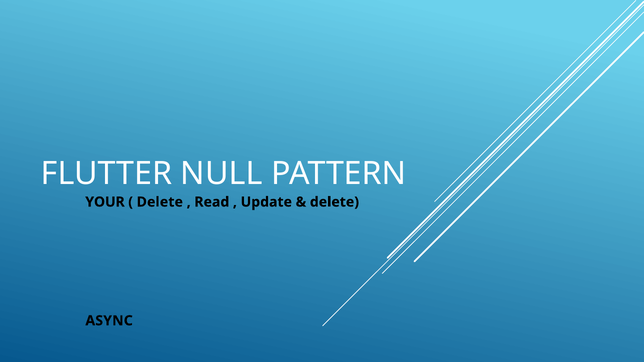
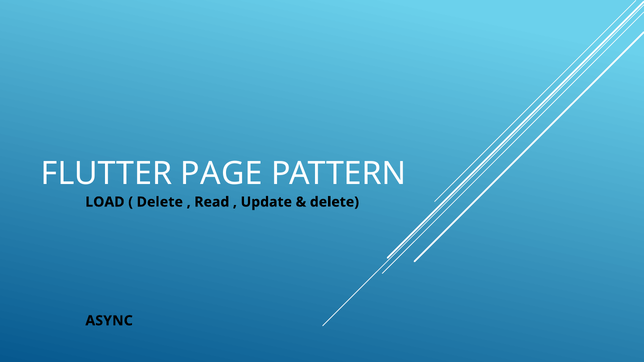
NULL: NULL -> PAGE (222, 174)
YOUR: YOUR -> LOAD (105, 202)
